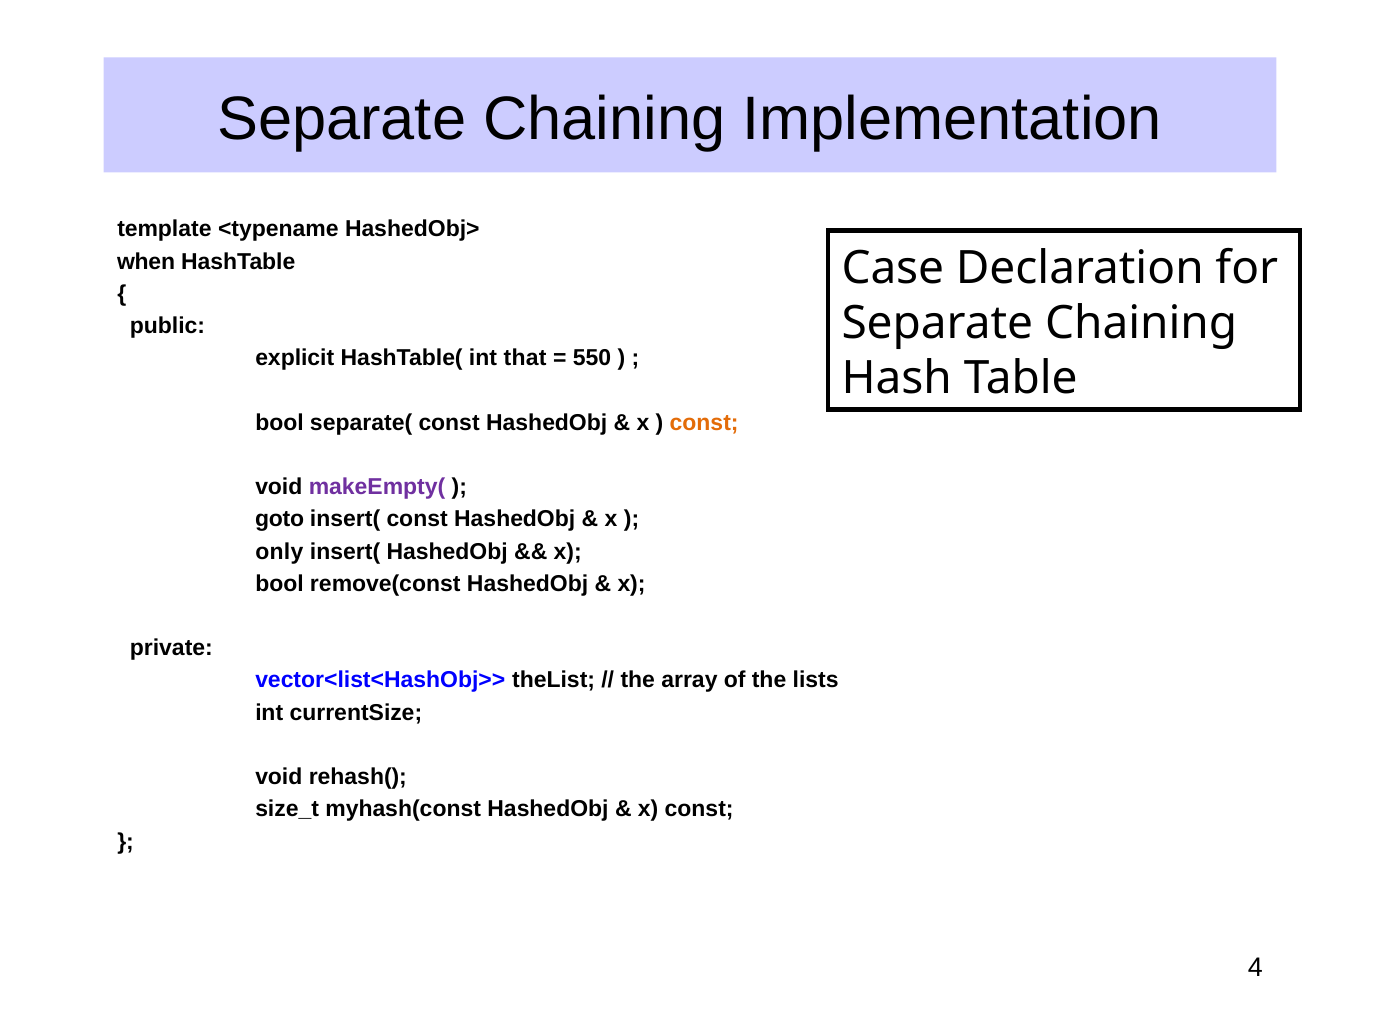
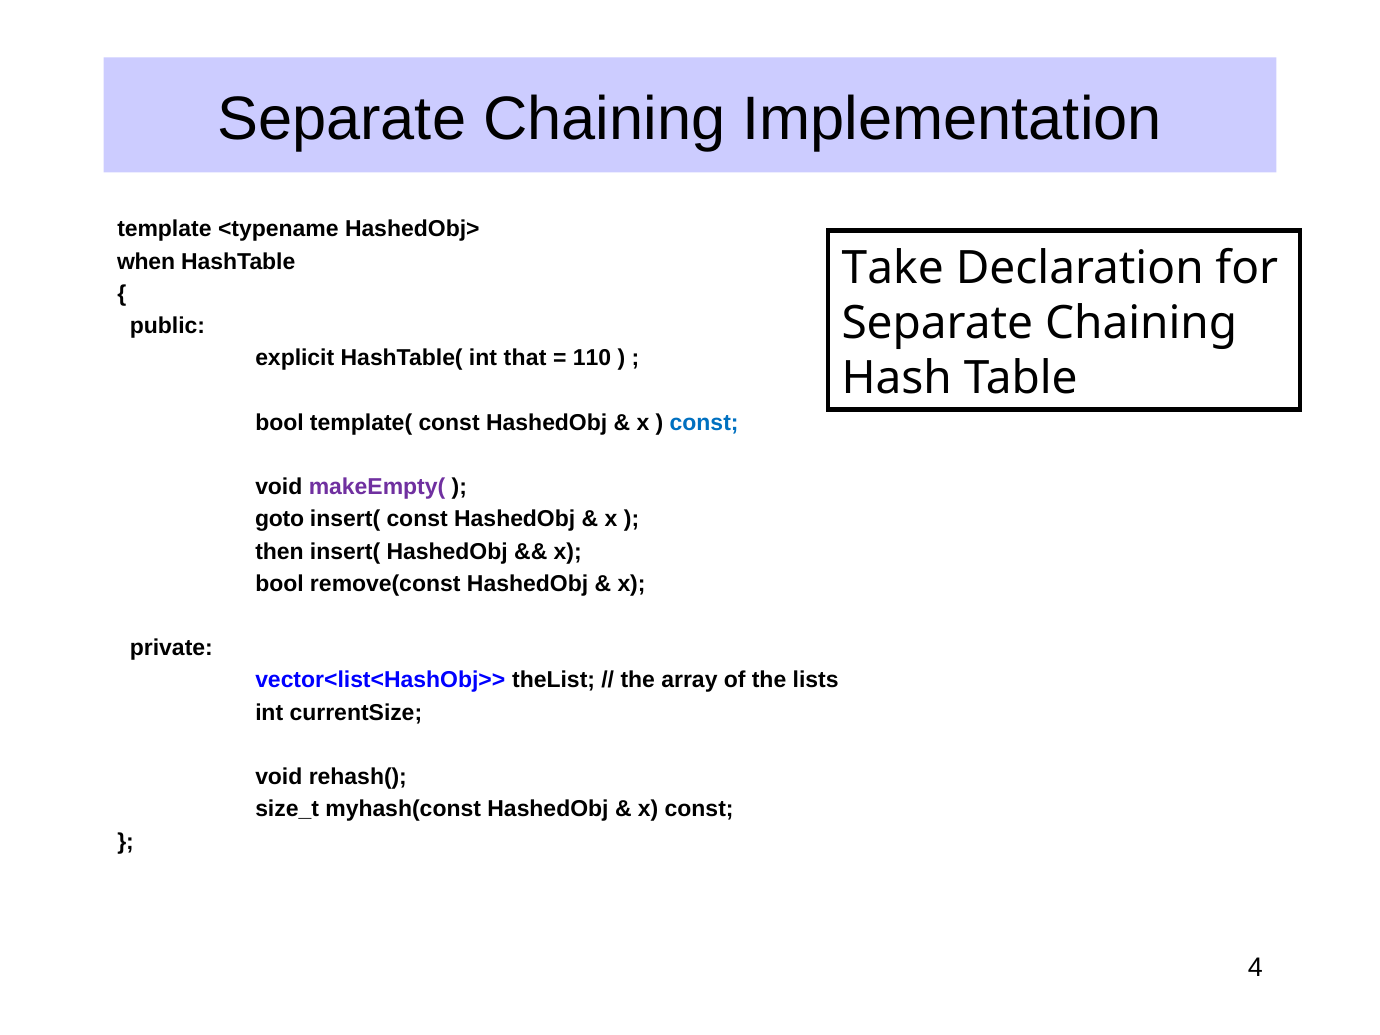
Case: Case -> Take (893, 268)
550: 550 -> 110 (592, 358)
separate(: separate( -> template( (361, 423)
const colour: orange -> blue (704, 423)
only: only -> then (280, 551)
